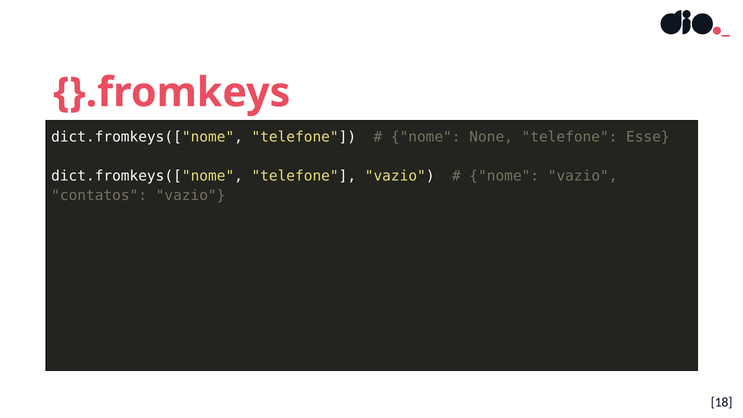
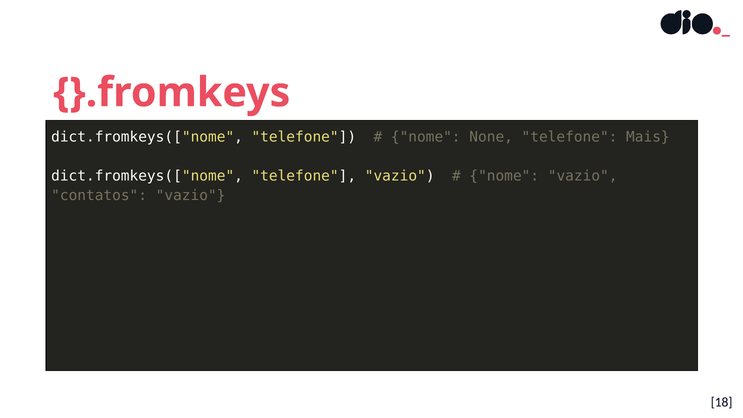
Esse: Esse -> Mais (648, 137)
